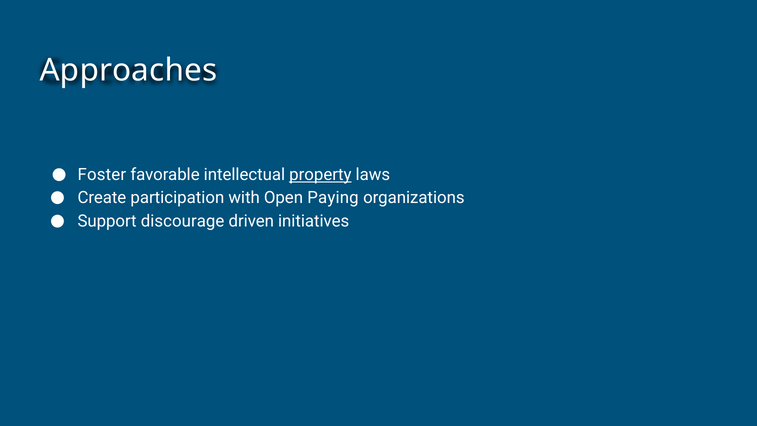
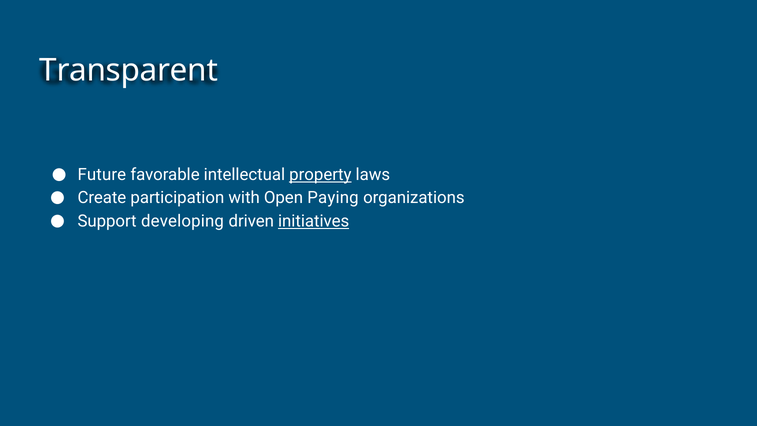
Approaches: Approaches -> Transparent (129, 70)
Foster: Foster -> Future (102, 175)
discourage: discourage -> developing (183, 221)
initiatives underline: none -> present (314, 221)
